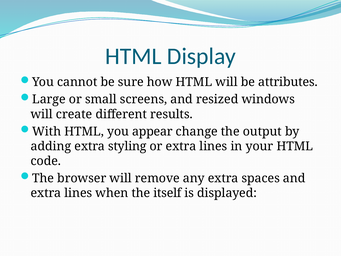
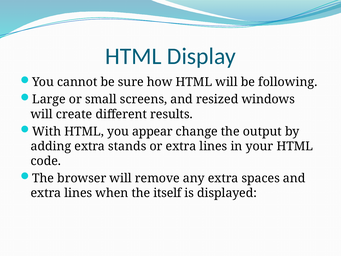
attributes: attributes -> following (288, 82)
styling: styling -> stands (127, 146)
